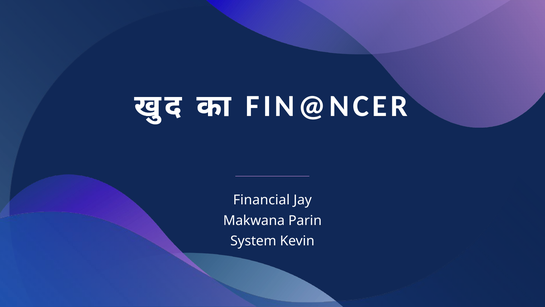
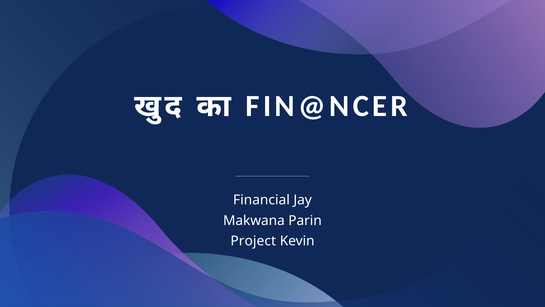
System: System -> Project (253, 241)
